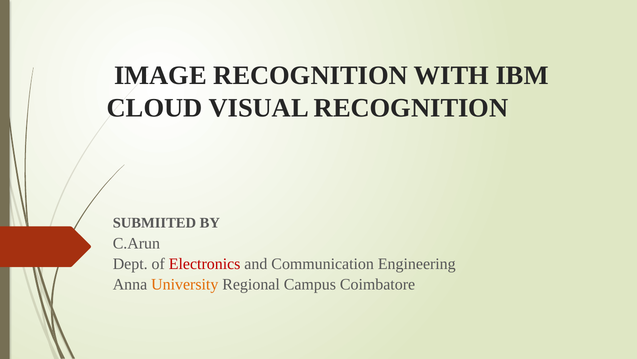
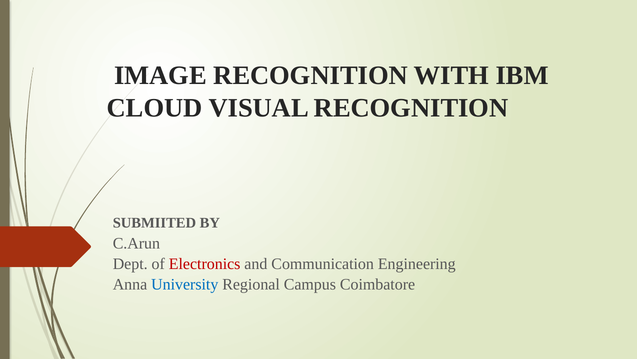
University colour: orange -> blue (185, 284)
